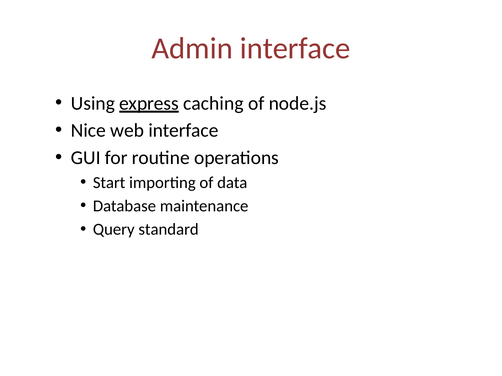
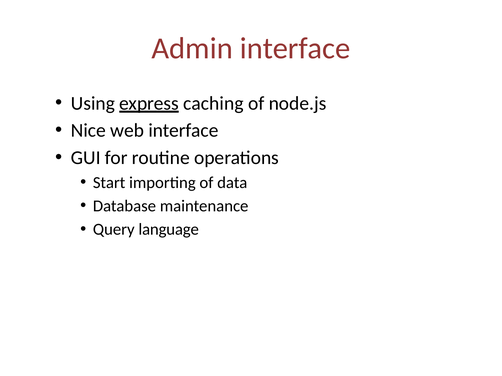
standard: standard -> language (169, 230)
